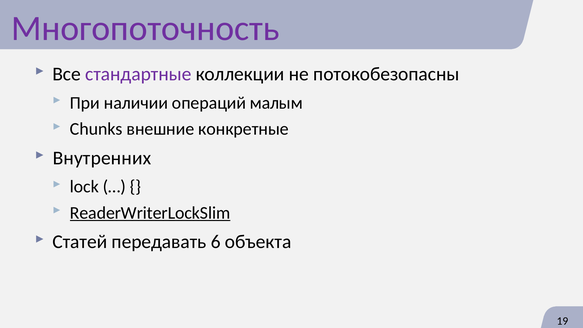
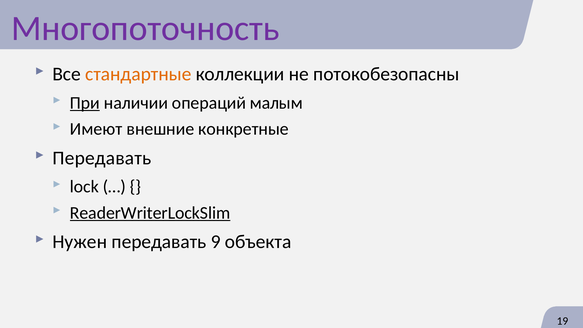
стандартные colour: purple -> orange (138, 74)
При underline: none -> present (85, 103)
Chunks: Chunks -> Имеют (96, 129)
Внутренних: Внутренних -> Передавать (102, 158)
Статей: Статей -> Нужен (80, 242)
6: 6 -> 9 (216, 242)
